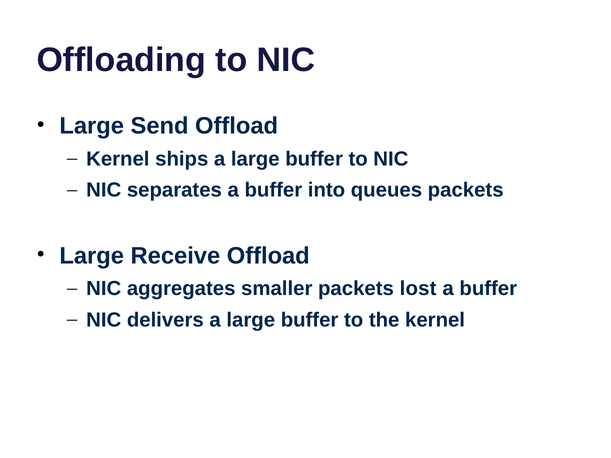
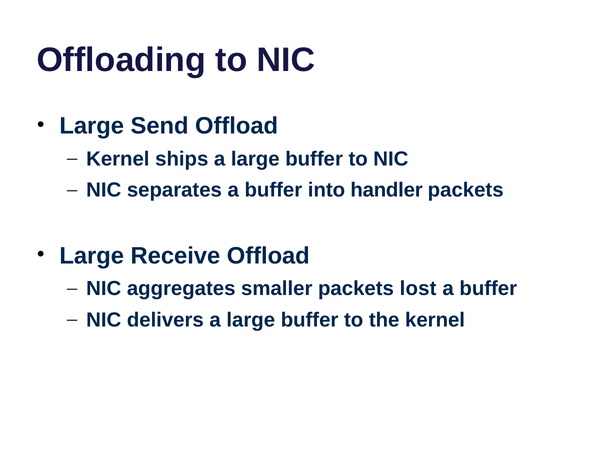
queues: queues -> handler (387, 190)
